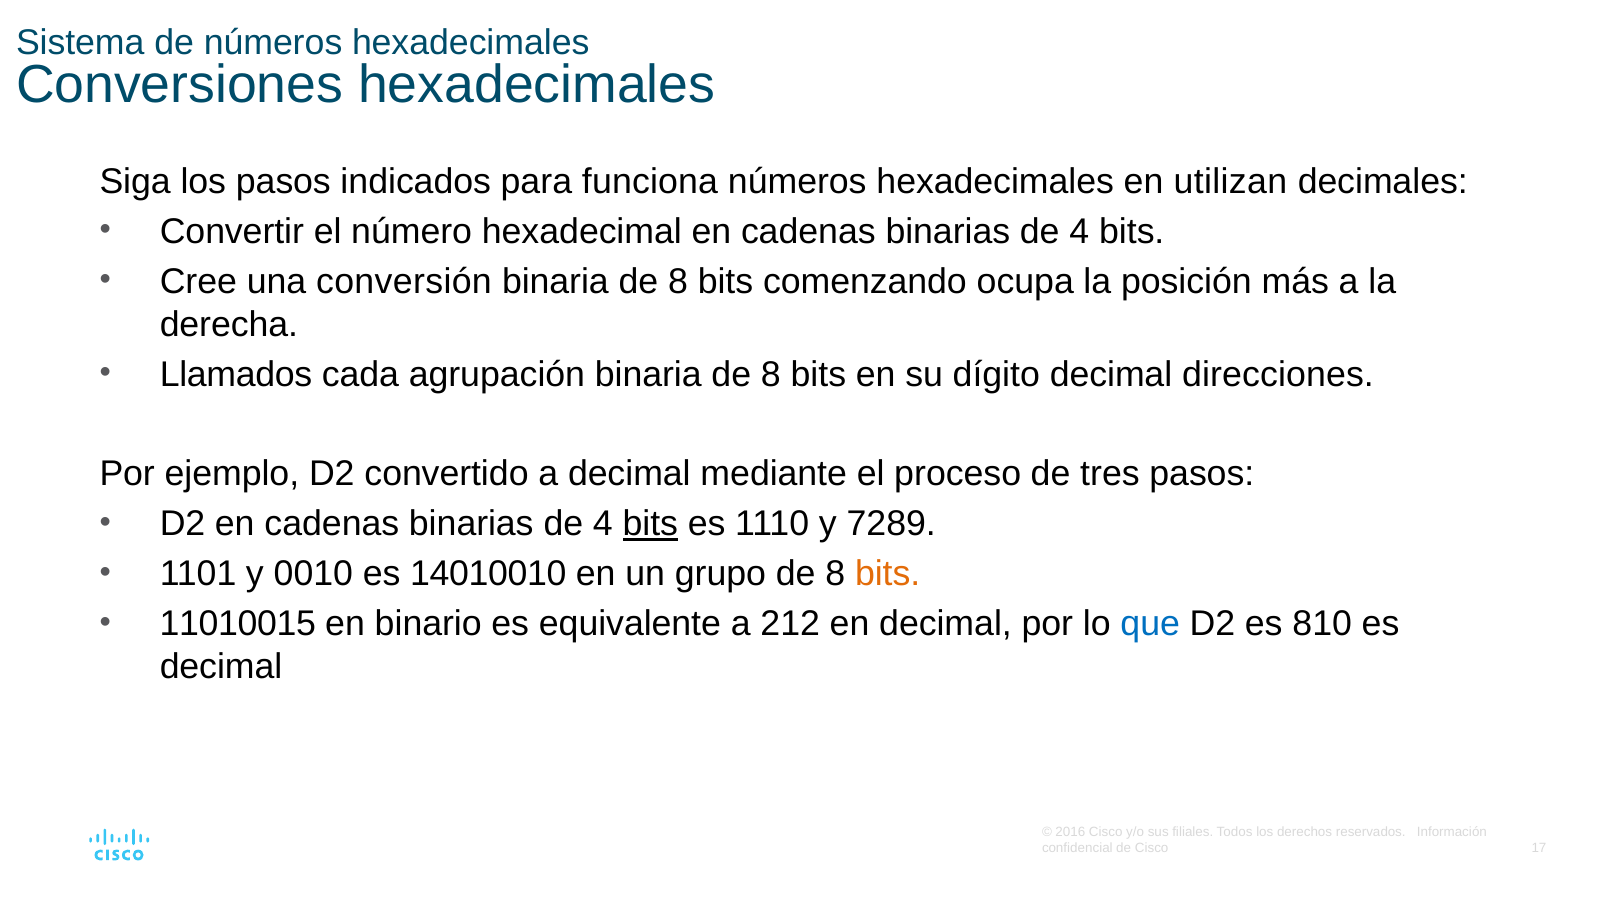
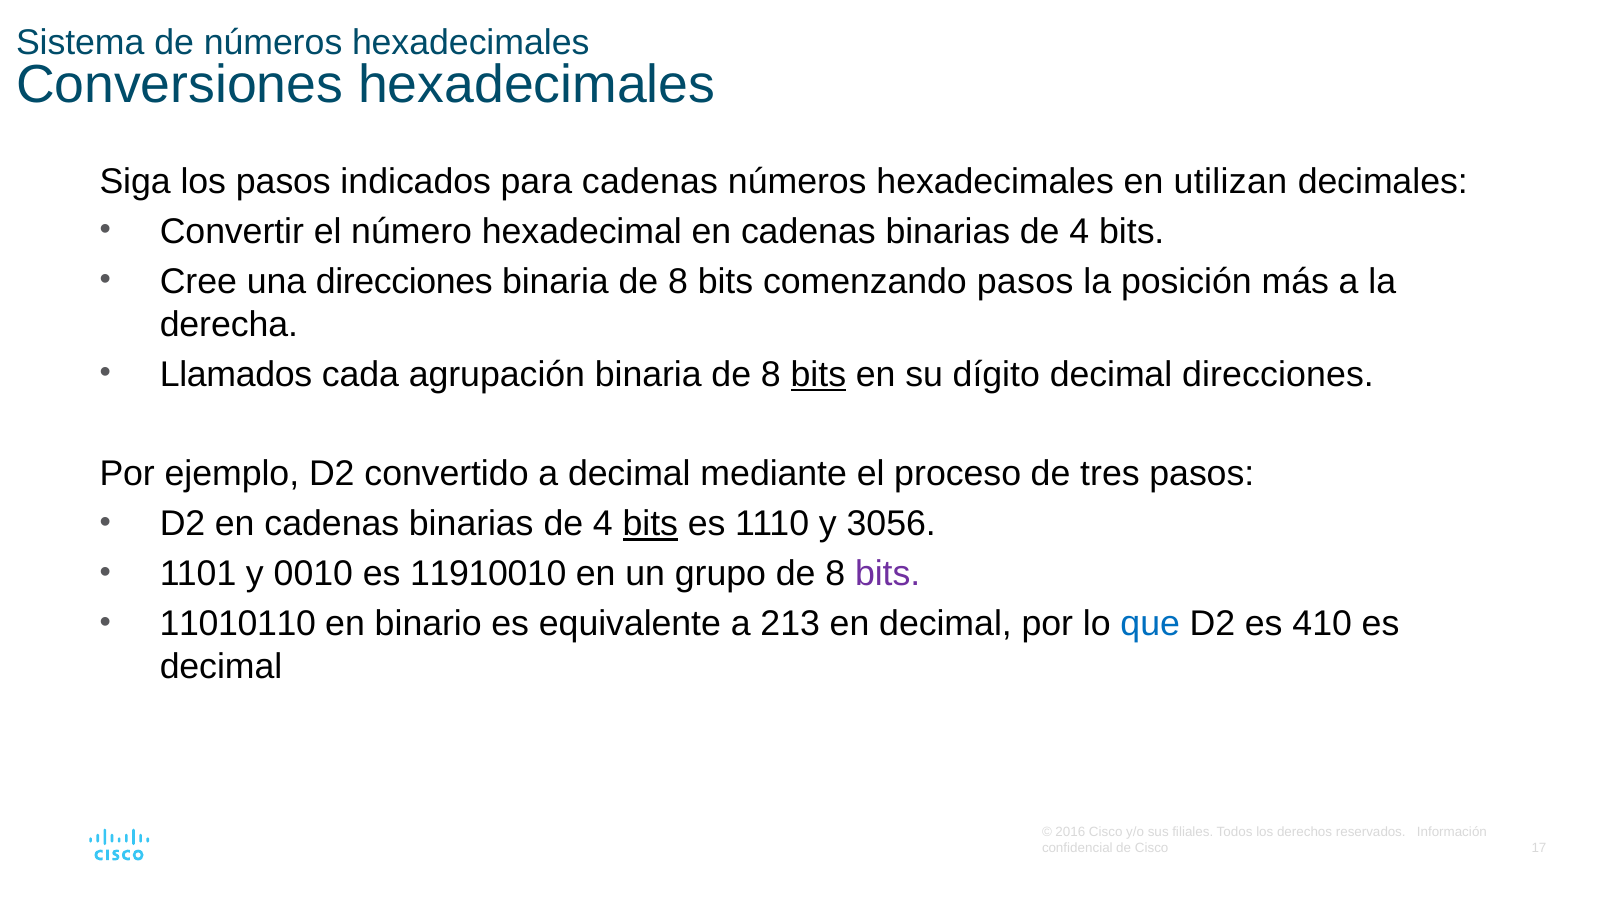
para funciona: funciona -> cadenas (650, 181)
una conversión: conversión -> direcciones (404, 281)
comenzando ocupa: ocupa -> pasos (1025, 281)
bits underline: none -> present (818, 374)
7289: 7289 -> 3056 (891, 524)
14010010: 14010010 -> 11910010 (488, 574)
bits colour: orange -> purple (888, 574)
11010015: 11010015 -> 11010110 (238, 624)
212: 212 -> 213 (790, 624)
810: 810 -> 410 (1322, 624)
